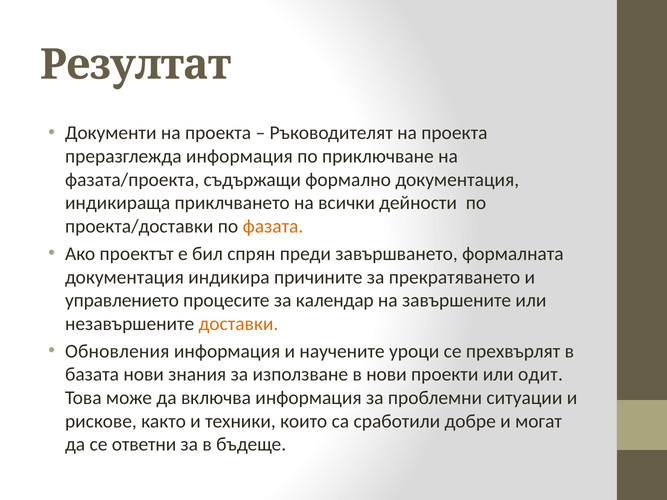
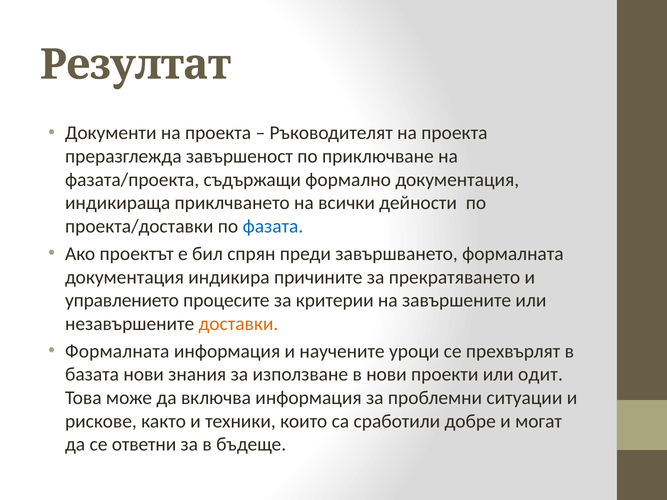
преразглежда информация: информация -> завършеност (239, 156)
фазата colour: orange -> blue (273, 226)
календар: календар -> критерии (335, 301)
Обновления: Обновления -> Формалната (117, 351)
